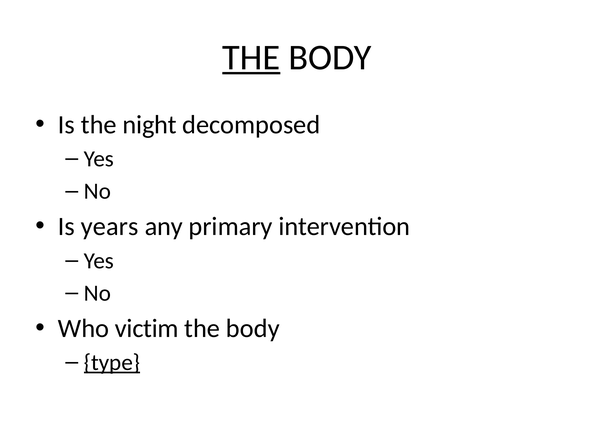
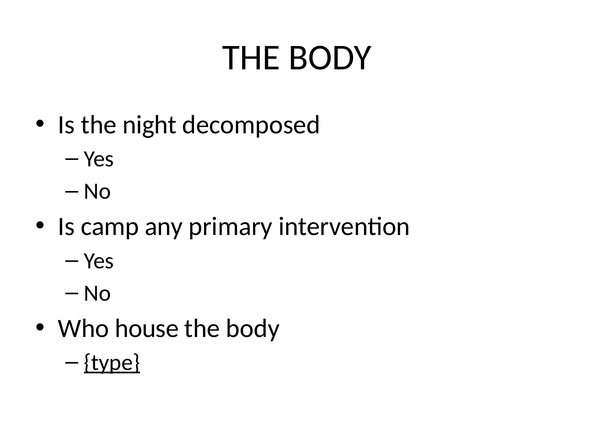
THE underline: present -> none (251, 58)
years: years -> camp (110, 226)
victim: victim -> house (147, 328)
